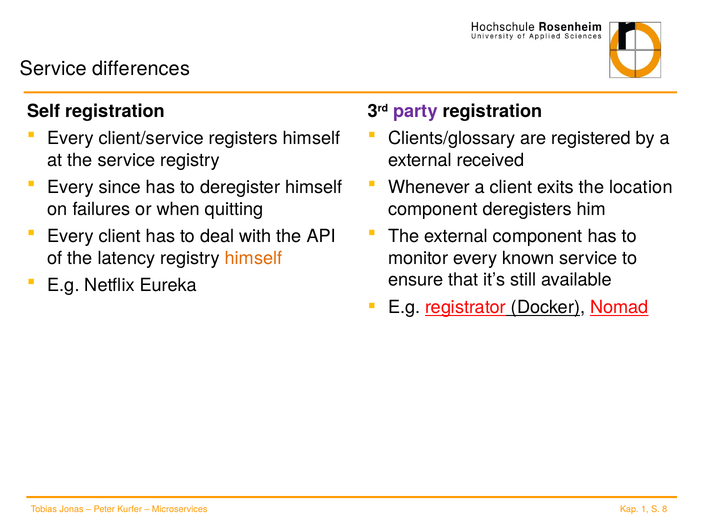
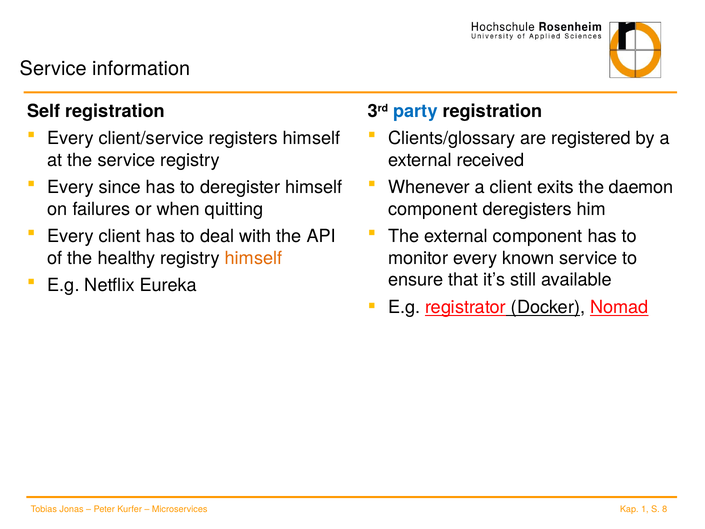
differences: differences -> information (141, 69)
party colour: purple -> blue (415, 111)
location: location -> daemon (641, 187)
latency: latency -> healthy (127, 258)
